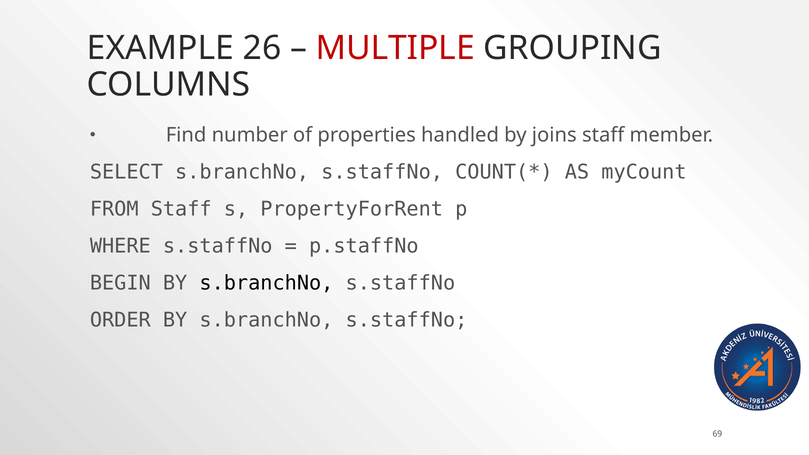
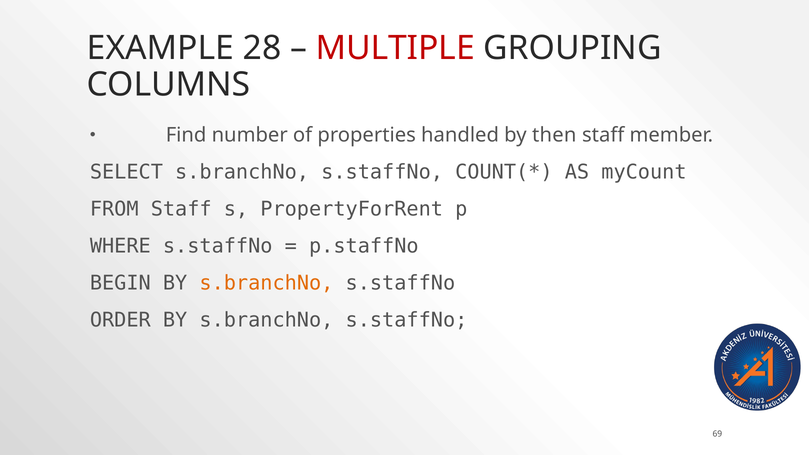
26: 26 -> 28 (262, 48)
joins: joins -> then (554, 135)
s.branchNo colour: black -> orange (266, 283)
